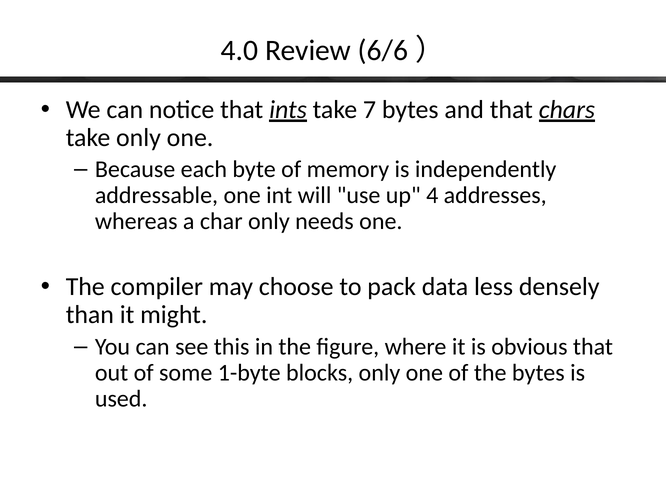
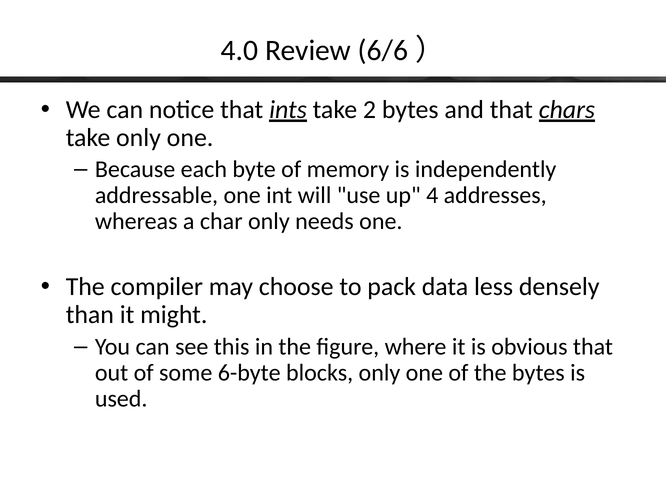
7: 7 -> 2 (370, 110)
1-byte: 1-byte -> 6-byte (249, 372)
